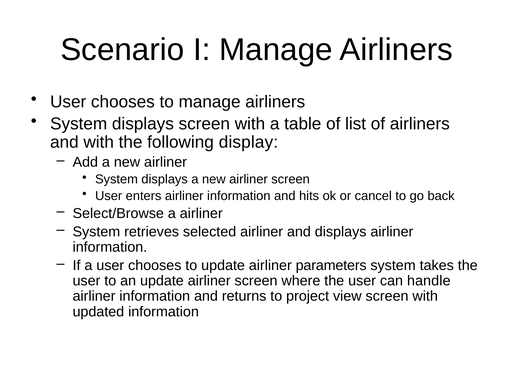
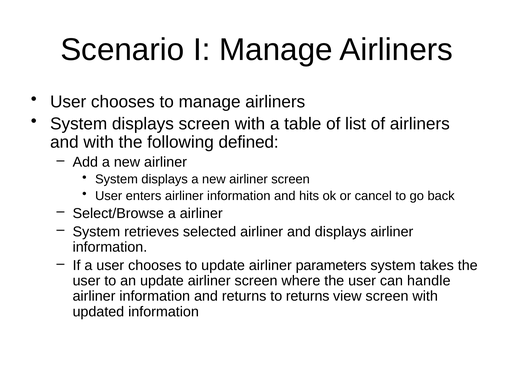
display: display -> defined (249, 142)
to project: project -> returns (308, 296)
